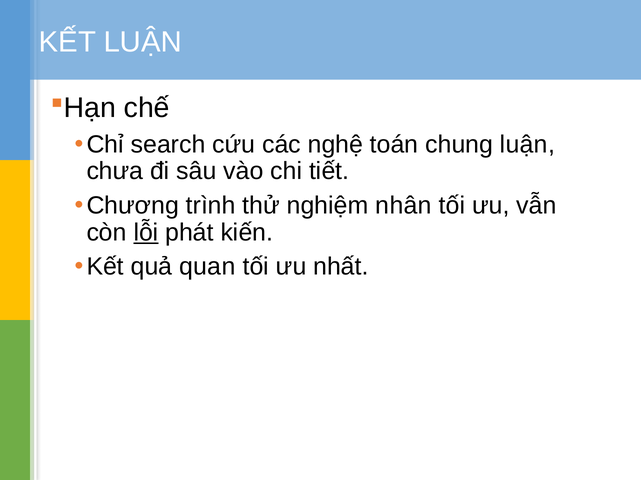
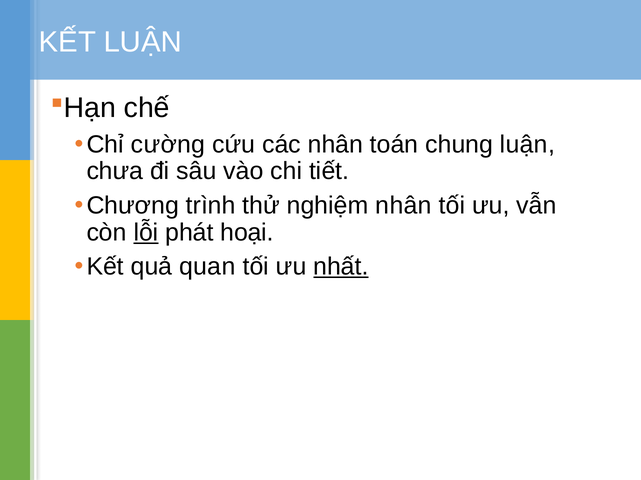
search: search -> cường (168, 145)
các nghệ: nghệ -> nhân (335, 145)
kiến: kiến -> hoại (247, 233)
nhất underline: none -> present (341, 267)
